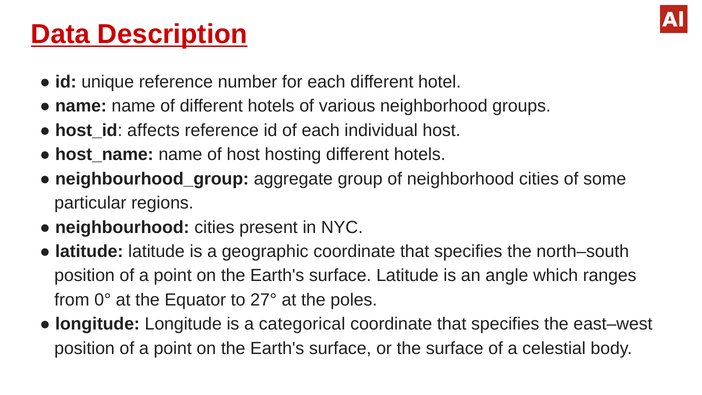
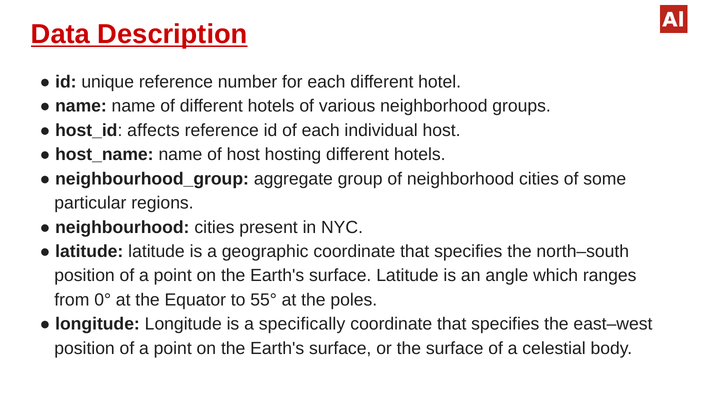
27°: 27° -> 55° (264, 300)
categorical: categorical -> specifically (302, 324)
